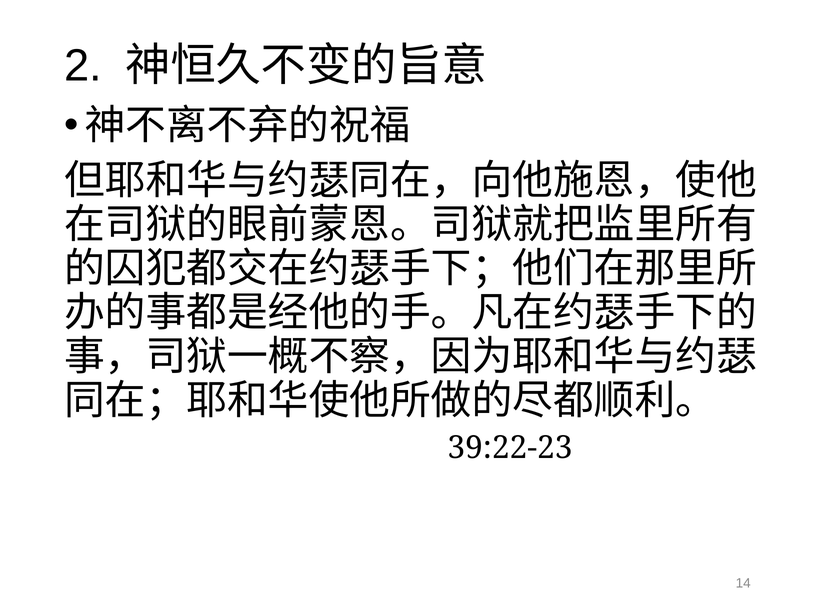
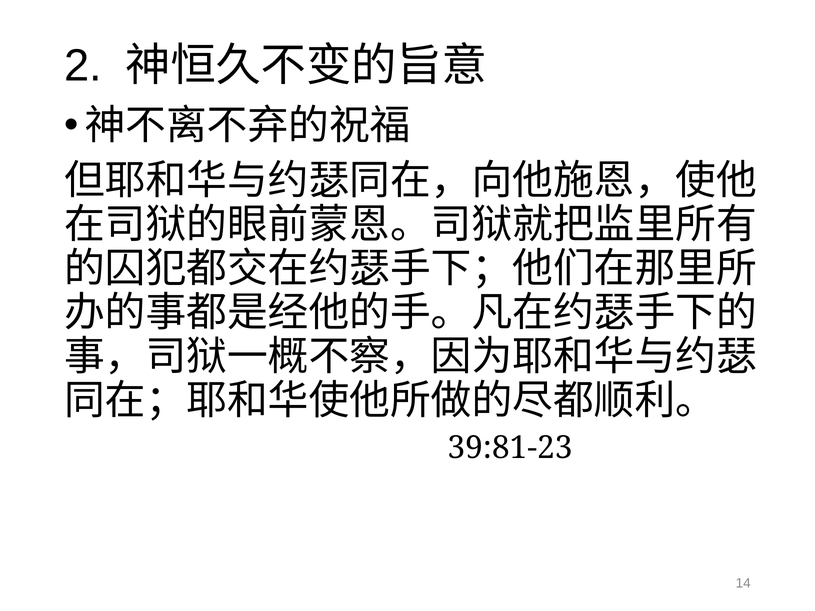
39:22-23: 39:22-23 -> 39:81-23 (510, 448)
